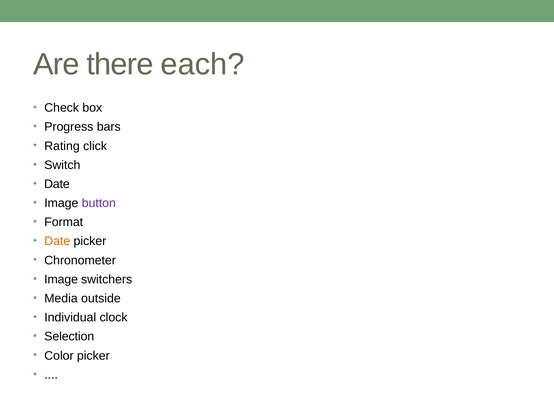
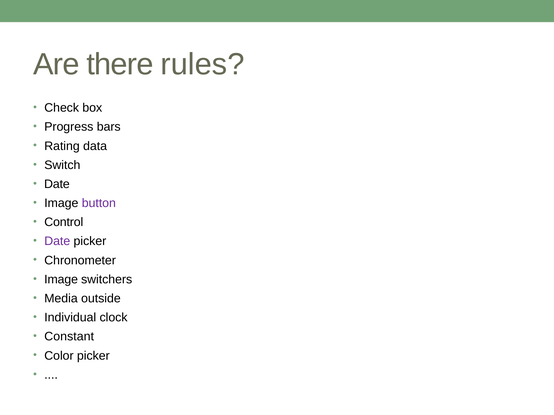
each: each -> rules (203, 64)
click: click -> data (95, 146)
Format: Format -> Control (64, 222)
Date colour: orange -> purple (57, 242)
Selection: Selection -> Constant (69, 337)
